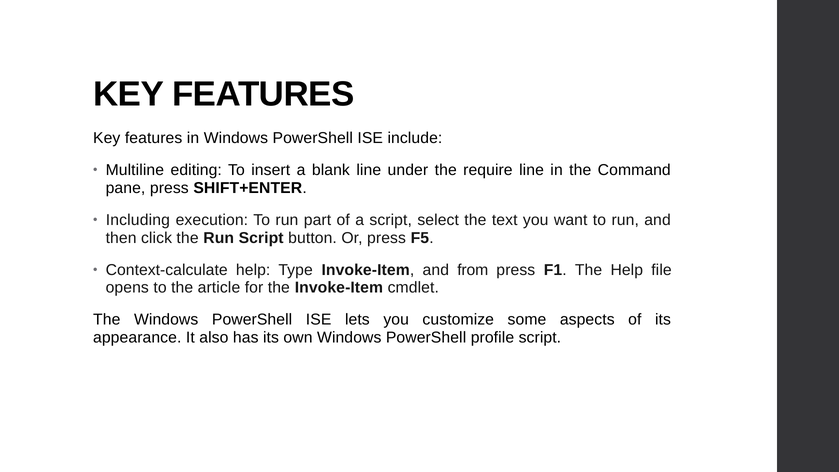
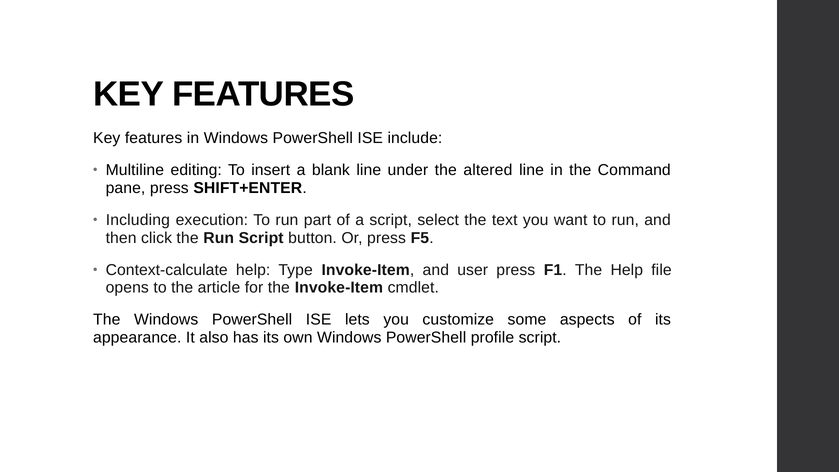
require: require -> altered (488, 170)
from: from -> user (473, 270)
